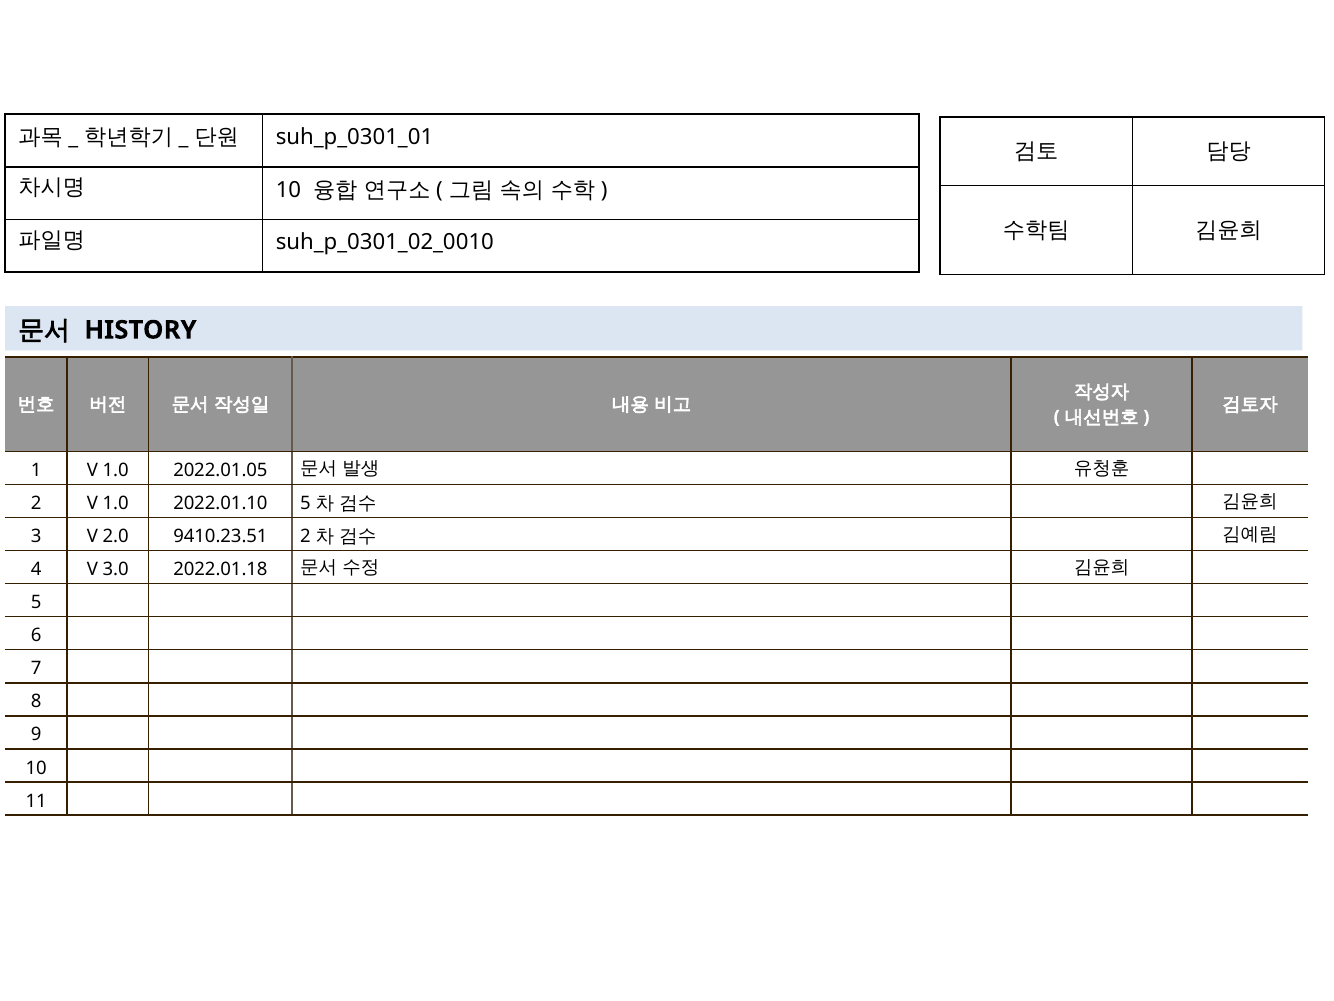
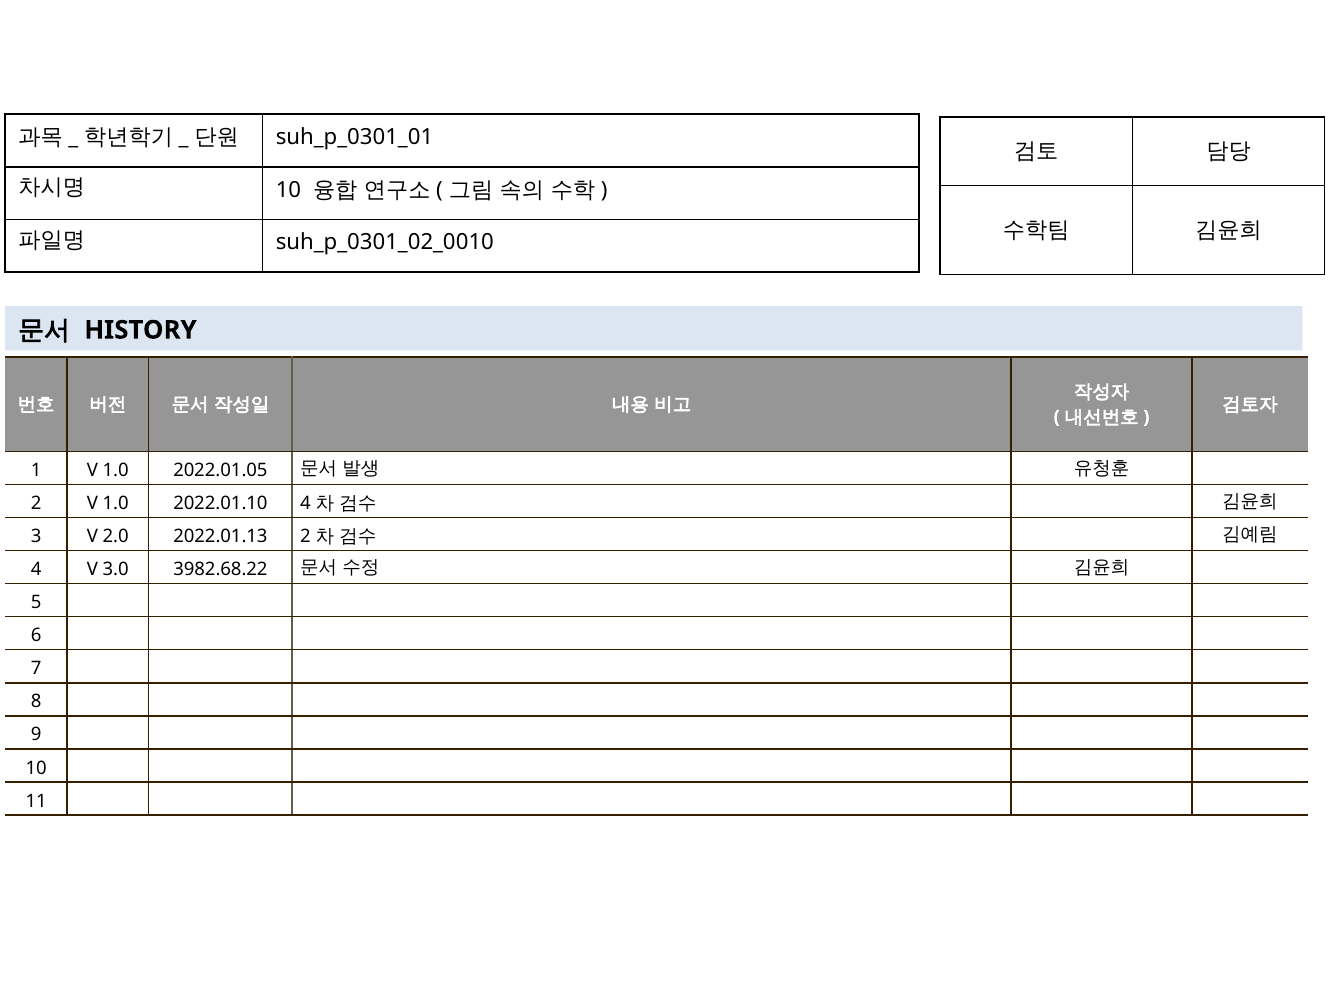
2022.01.10 5: 5 -> 4 (305, 503)
9410.23.51: 9410.23.51 -> 2022.01.13 (220, 536)
2022.01.18: 2022.01.18 -> 3982.68.22 (220, 569)
